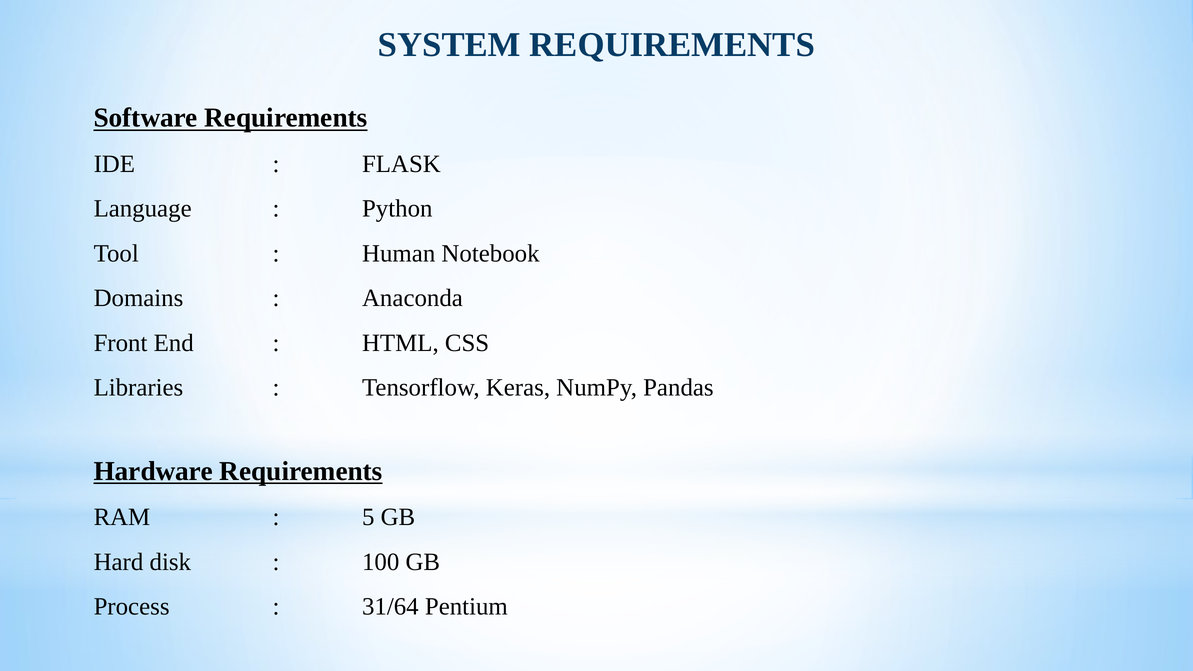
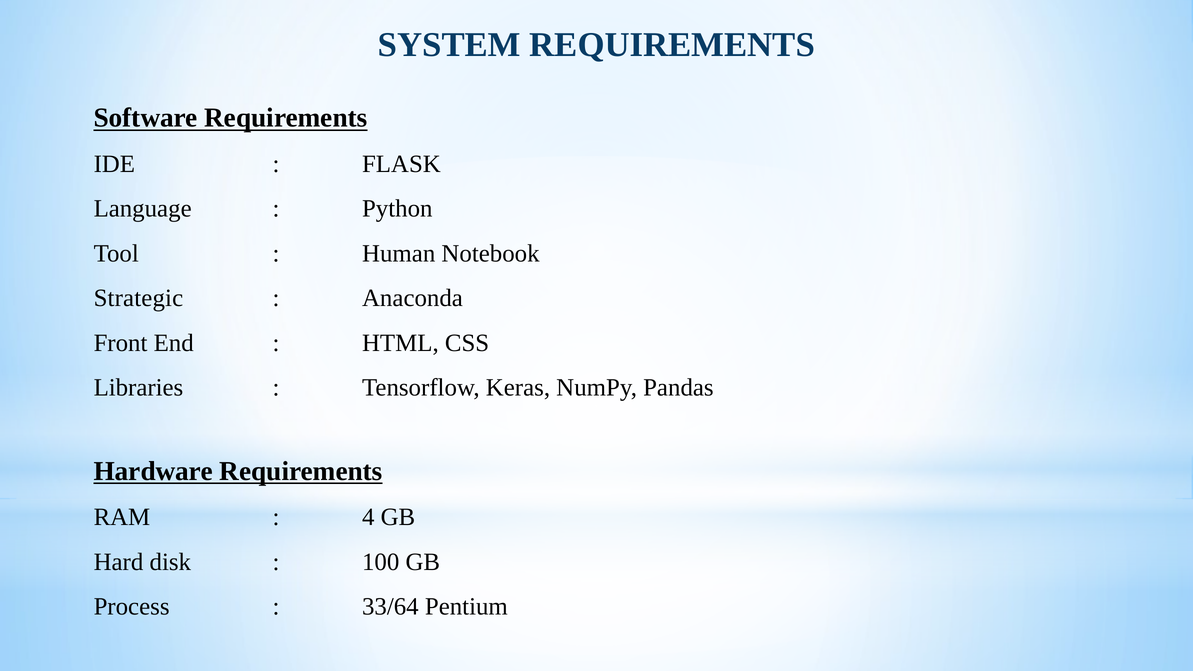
Domains: Domains -> Strategic (138, 298)
5: 5 -> 4 (368, 517)
31/64: 31/64 -> 33/64 (390, 607)
